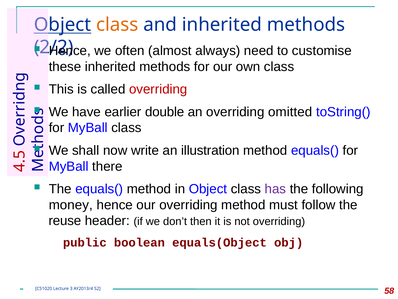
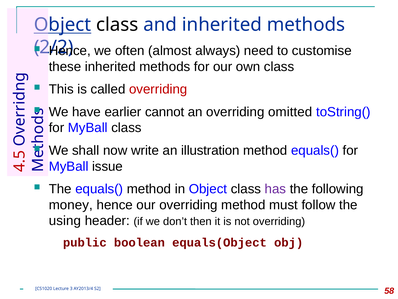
class colour: orange -> black (117, 25)
double: double -> cannot (165, 112)
there: there -> issue (107, 166)
reuse: reuse -> using (65, 220)
